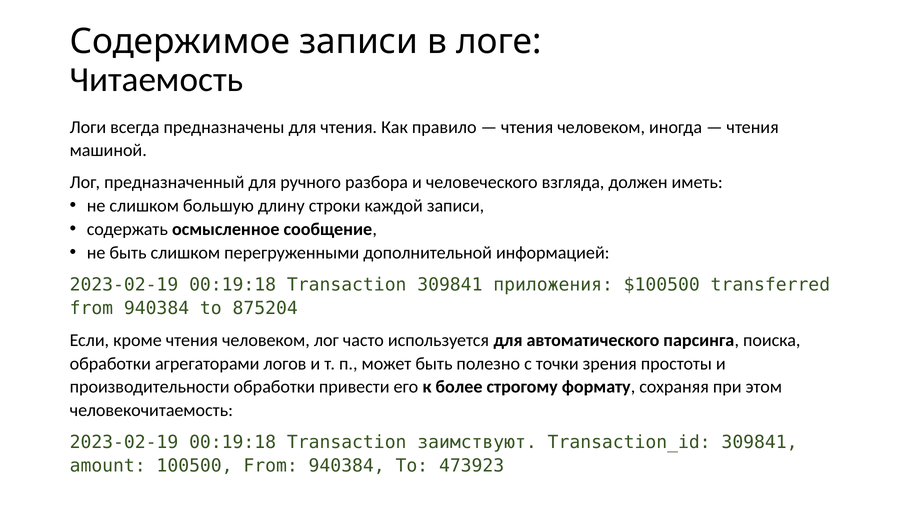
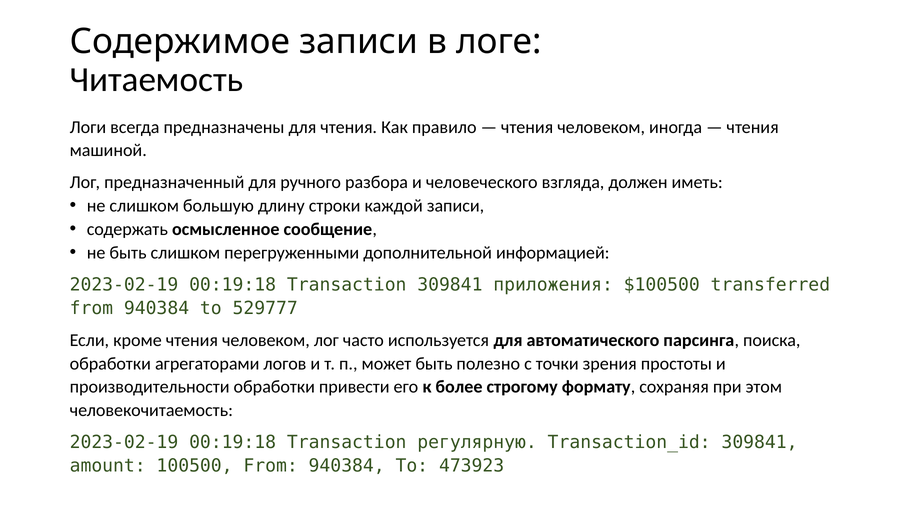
875204: 875204 -> 529777 (265, 308)
заимствуют: заимствуют -> регулярную (477, 442)
